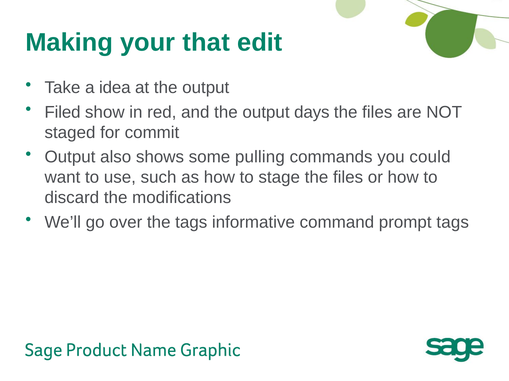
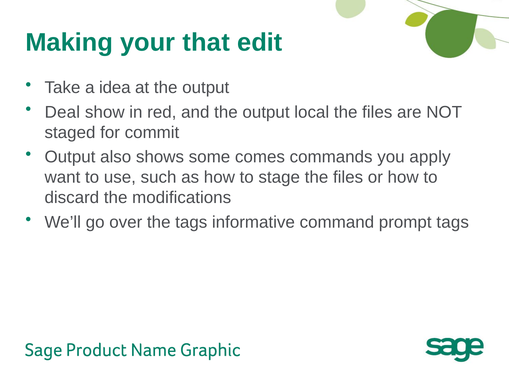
Filed: Filed -> Deal (62, 112)
days: days -> local (312, 112)
pulling: pulling -> comes (260, 157)
could: could -> apply (430, 157)
